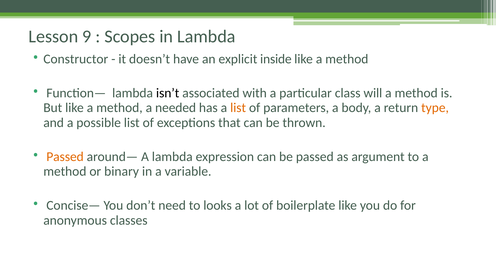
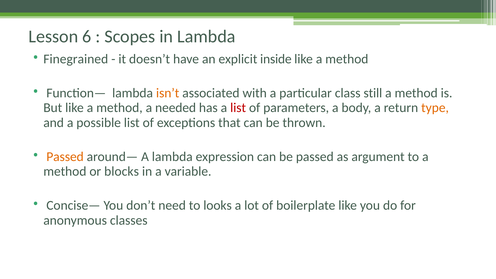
9: 9 -> 6 (87, 37)
Constructor: Constructor -> Finegrained (76, 59)
isn’t colour: black -> orange (168, 93)
will: will -> still (373, 93)
list colour: orange -> red (238, 108)
binary: binary -> blocks (122, 171)
